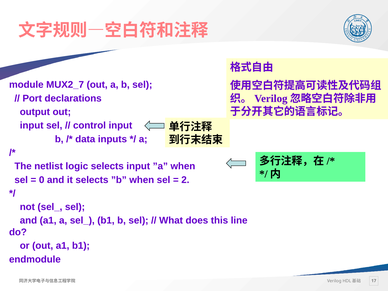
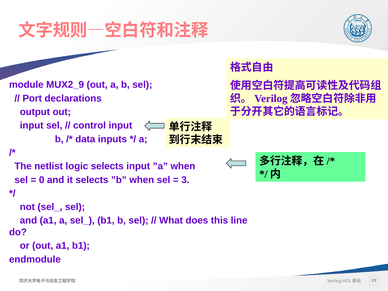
MUX2_7: MUX2_7 -> MUX2_9 (65, 85)
2: 2 -> 3 (185, 180)
